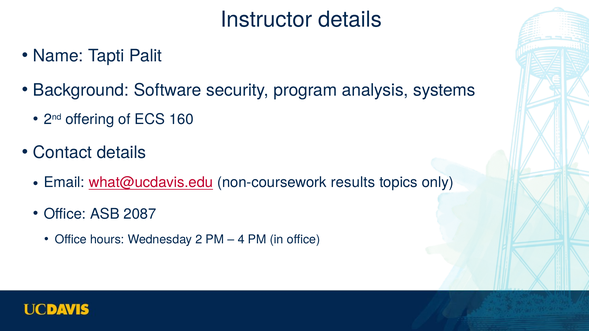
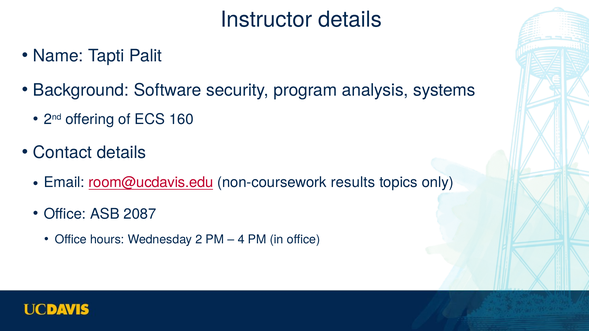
what@ucdavis.edu: what@ucdavis.edu -> room@ucdavis.edu (151, 183)
